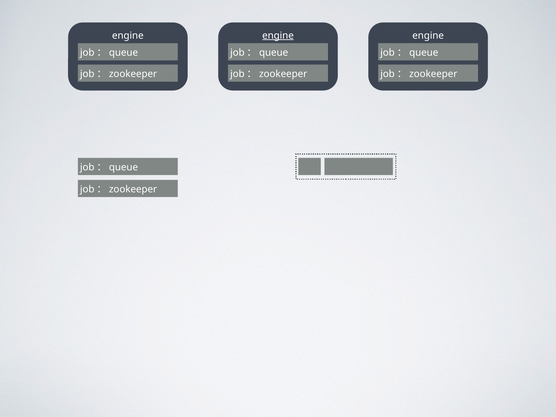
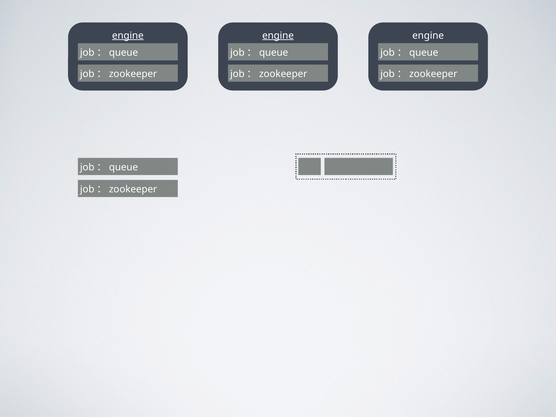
engine underline: none -> present (128, 35)
